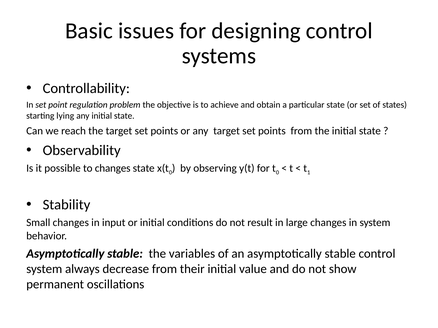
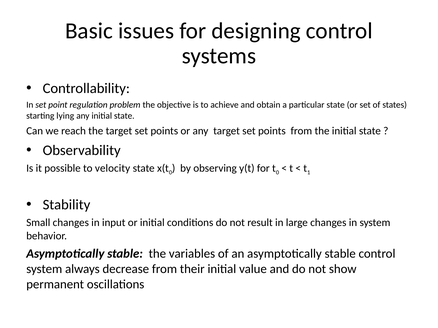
to changes: changes -> velocity (113, 169)
